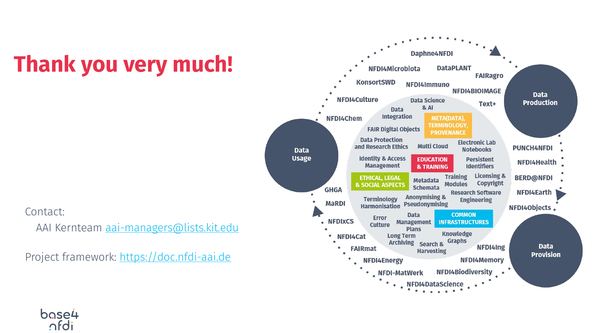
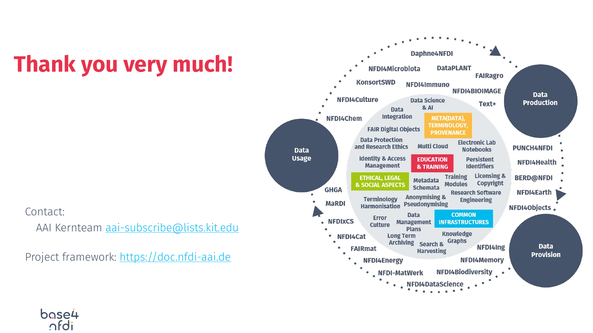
aai-managers@lists.kit.edu: aai-managers@lists.kit.edu -> aai-subscribe@lists.kit.edu (172, 228)
